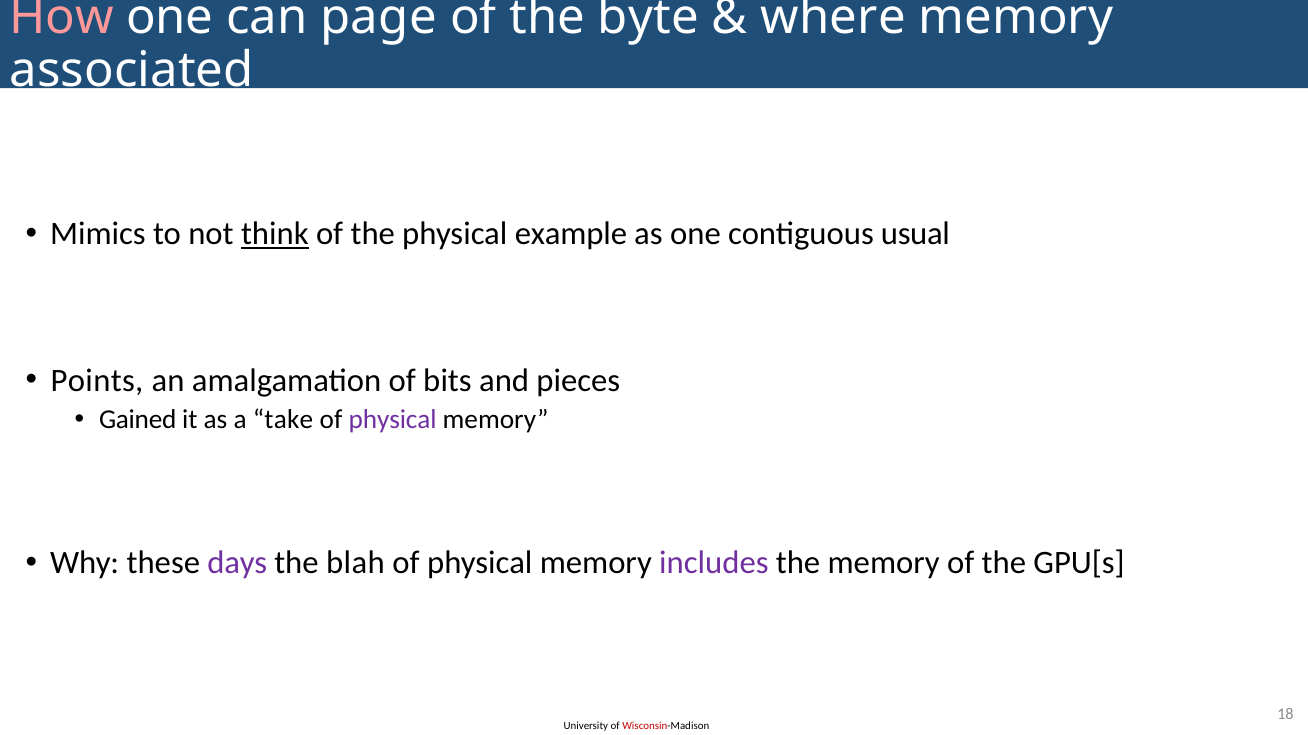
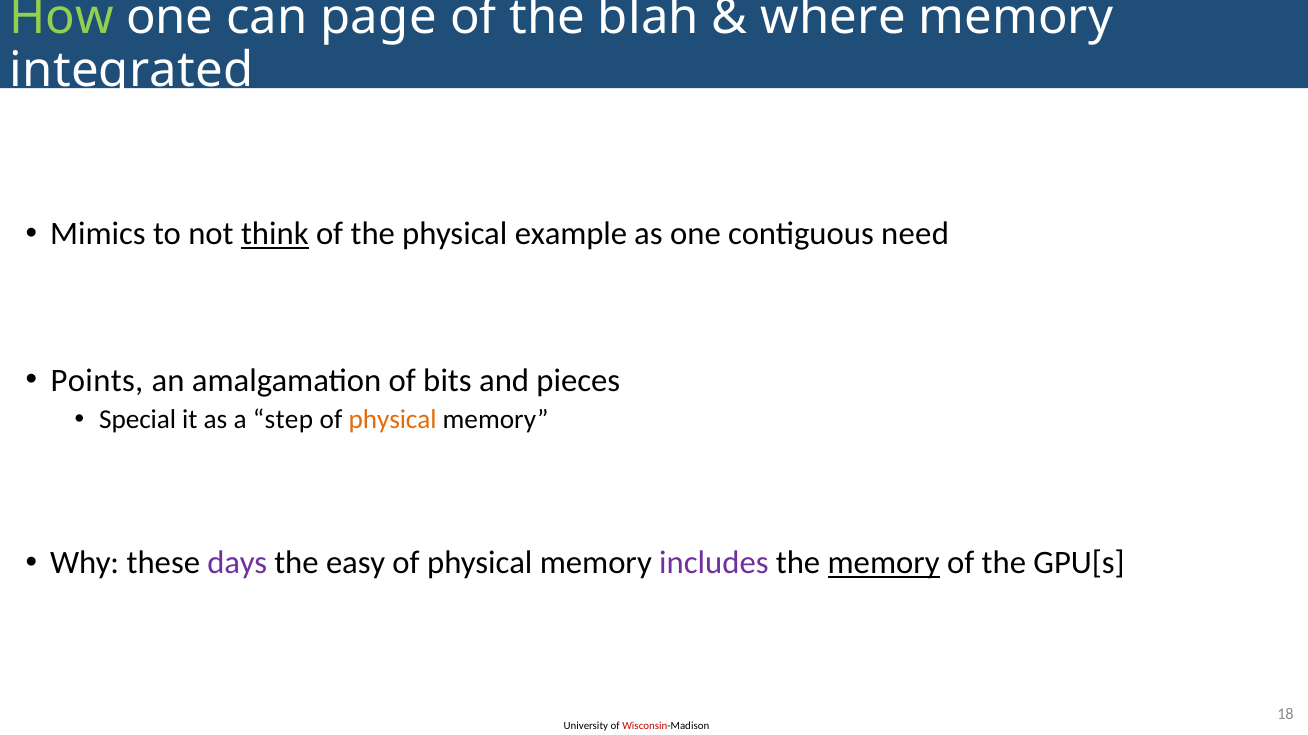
How colour: pink -> light green (62, 17)
byte: byte -> blah (648, 17)
associated: associated -> integrated (132, 70)
usual: usual -> need (915, 234)
Gained: Gained -> Special (138, 420)
take: take -> step (283, 420)
physical colour: purple -> orange (393, 420)
blah: blah -> easy (356, 564)
memory underline: none -> present (884, 564)
